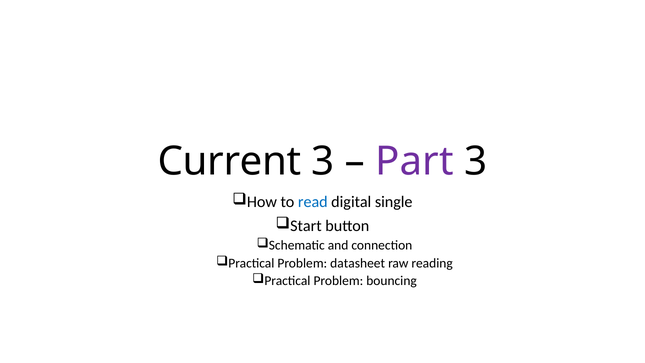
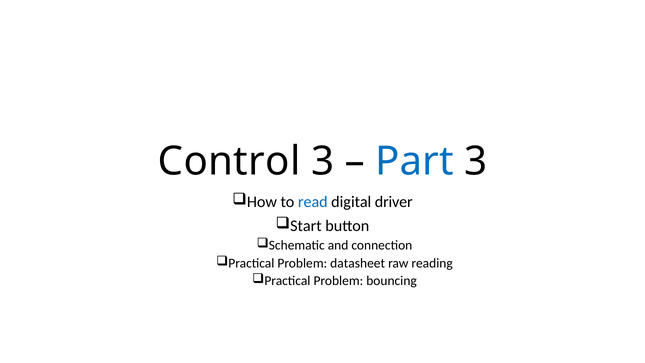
Current: Current -> Control (229, 161)
Part colour: purple -> blue (415, 161)
single: single -> driver (394, 202)
